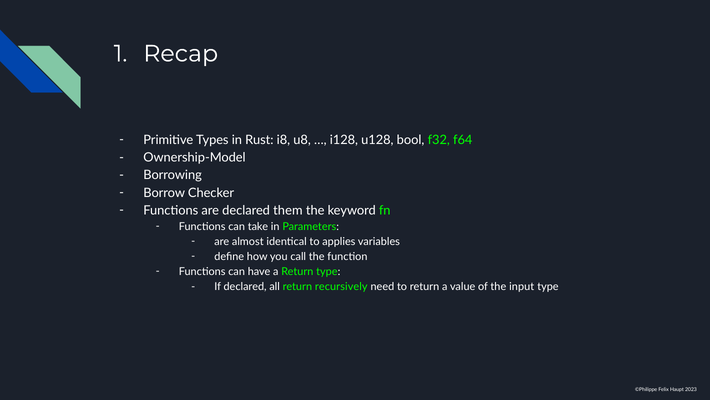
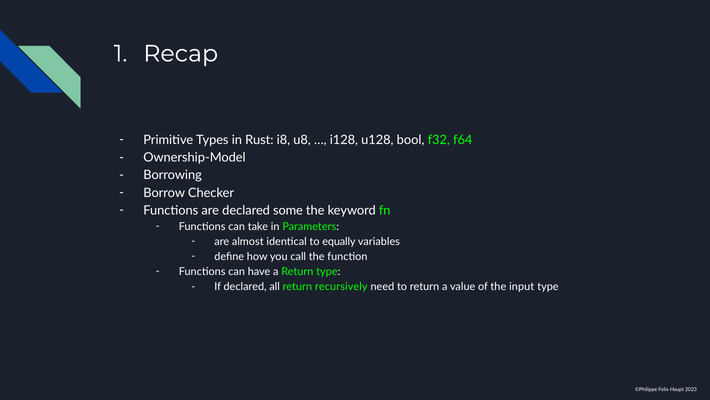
them: them -> some (288, 210)
applies: applies -> equally (339, 241)
